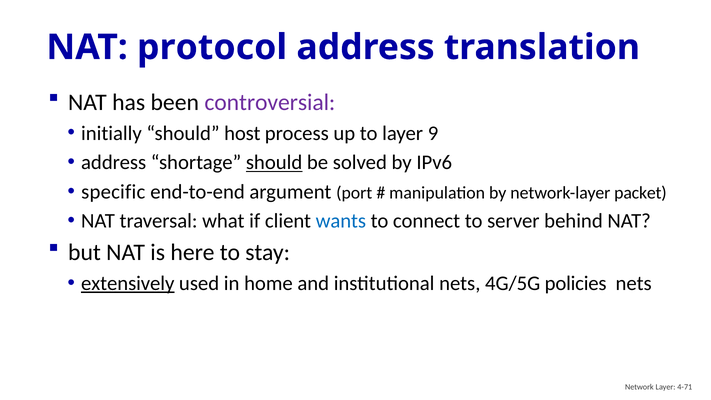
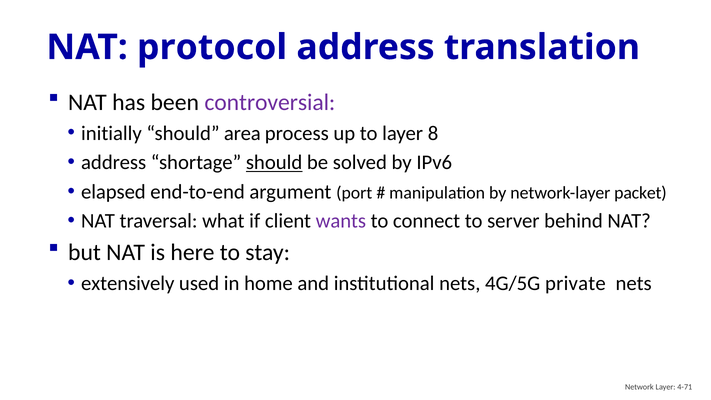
host: host -> area (242, 133)
9: 9 -> 8 (433, 133)
specific: specific -> elapsed (113, 192)
wants colour: blue -> purple (341, 221)
extensively underline: present -> none (128, 283)
policies: policies -> private (575, 283)
